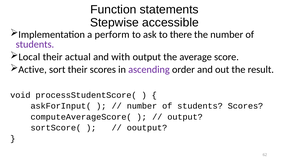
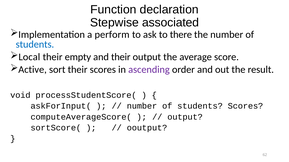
statements: statements -> declaration (169, 10)
accessible: accessible -> associated (171, 23)
students colour: purple -> blue (35, 45)
actual: actual -> empty (78, 57)
and with: with -> their (121, 57)
